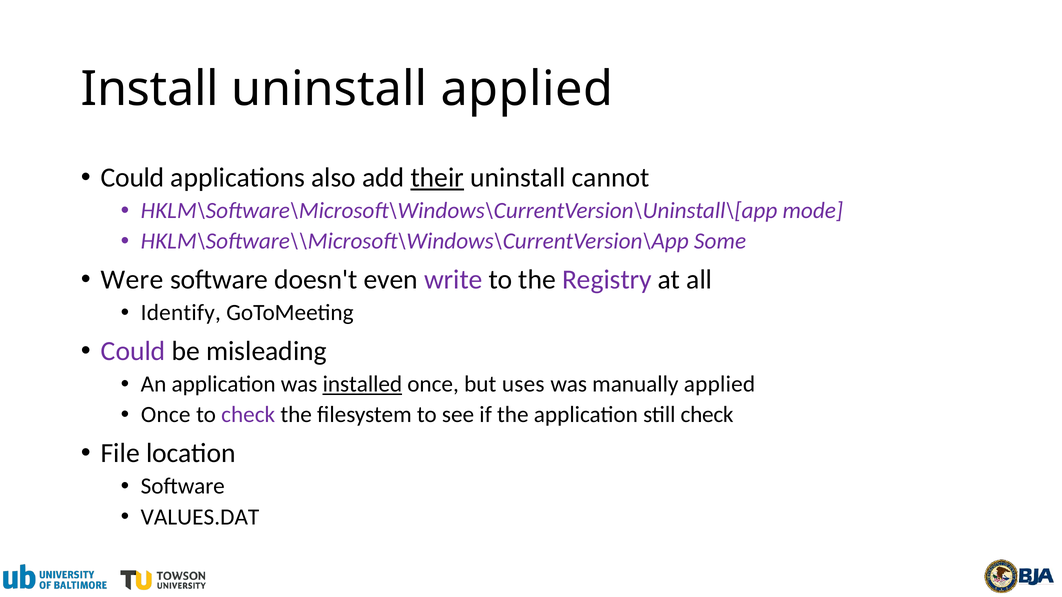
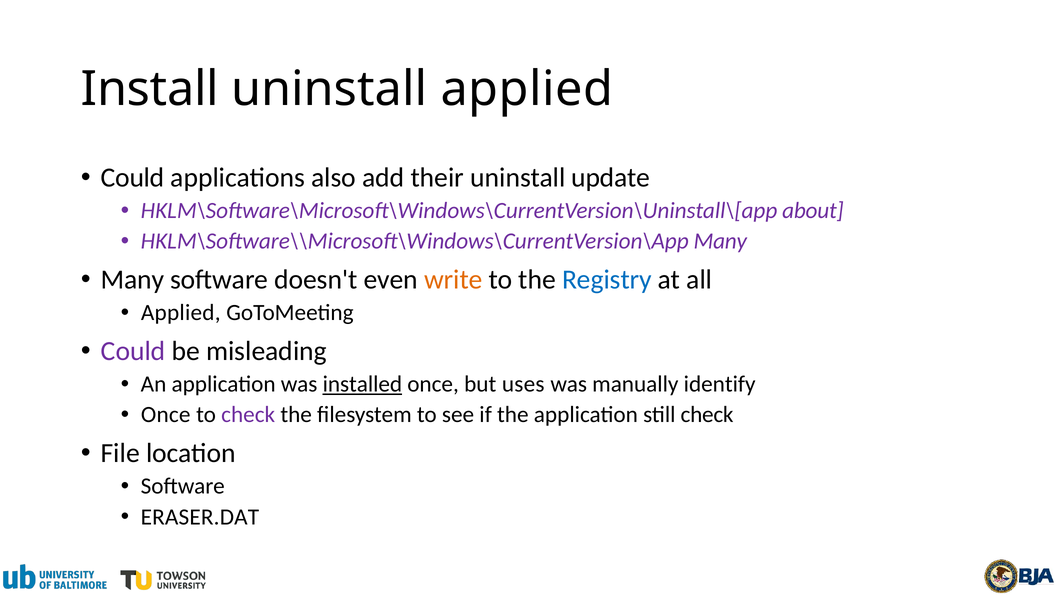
their underline: present -> none (437, 178)
cannot: cannot -> update (611, 178)
mode: mode -> about (813, 211)
HKLM\Software\\Microsoft\Windows\CurrentVersion\App Some: Some -> Many (720, 241)
Were: Were -> Many (132, 280)
write colour: purple -> orange (453, 280)
Registry colour: purple -> blue (607, 280)
Identify: Identify -> Applied (181, 313)
manually applied: applied -> identify (720, 384)
VALUES.DAT: VALUES.DAT -> ERASER.DAT (200, 517)
